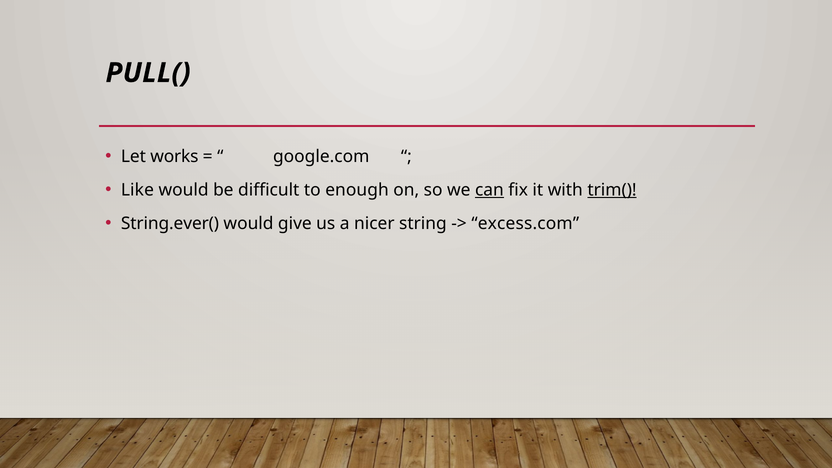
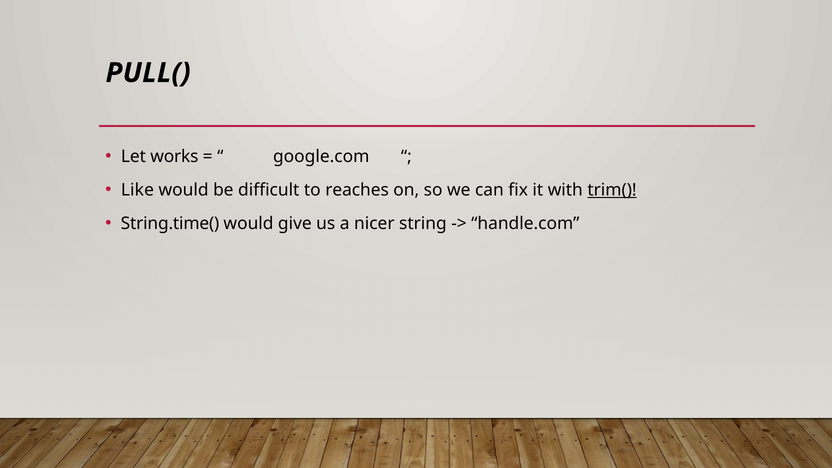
enough: enough -> reaches (357, 190)
can underline: present -> none (489, 190)
String.ever(: String.ever( -> String.time( (170, 224)
excess.com: excess.com -> handle.com (525, 224)
